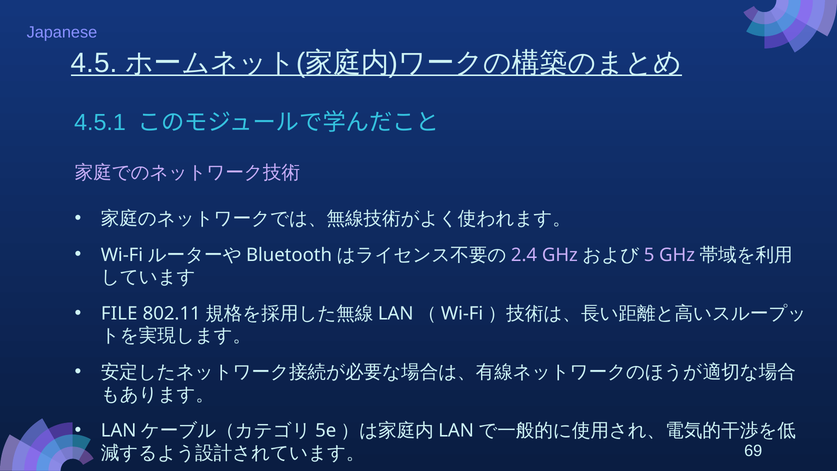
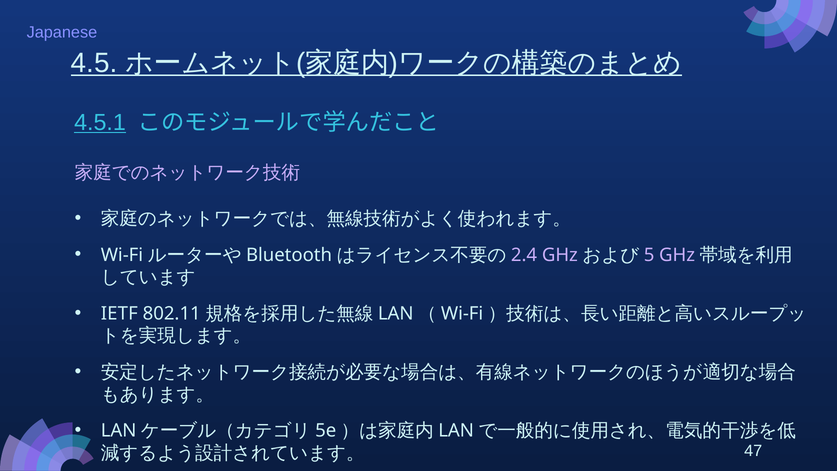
4.5.1 underline: none -> present (100, 122)
FILE: FILE -> IETF (119, 313)
69: 69 -> 47 (753, 451)
